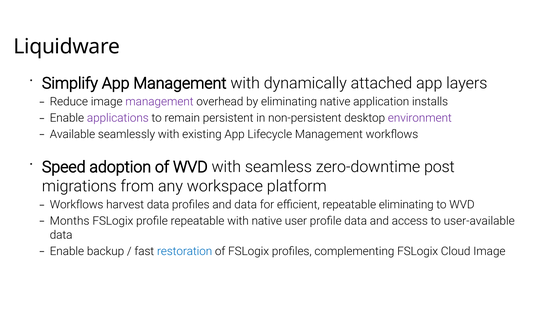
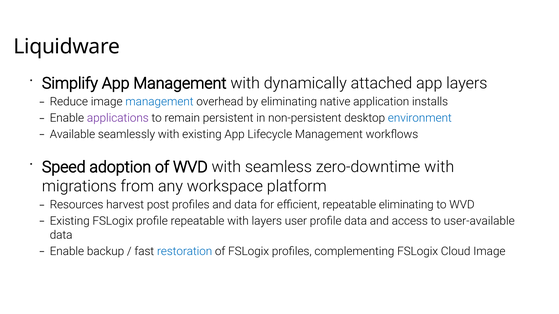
management colour: purple -> blue (159, 102)
environment colour: purple -> blue (420, 118)
zero-downtime post: post -> with (439, 167)
Workflows: Workflows -> Resources (77, 205)
harvest data: data -> post (158, 205)
Months: Months -> Existing (70, 221)
with native: native -> layers (267, 221)
